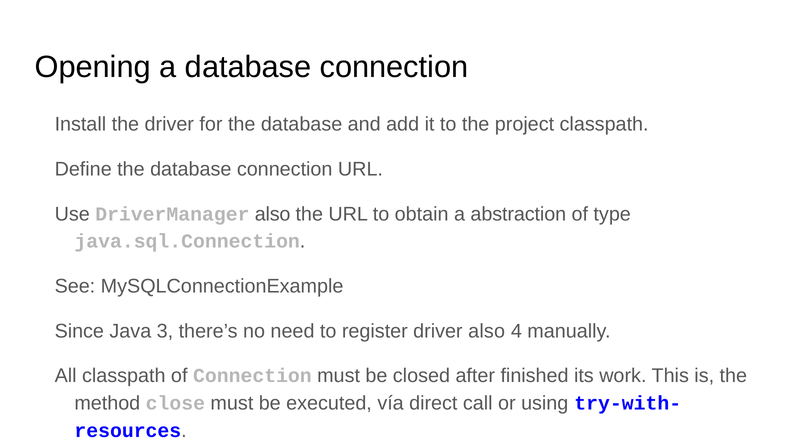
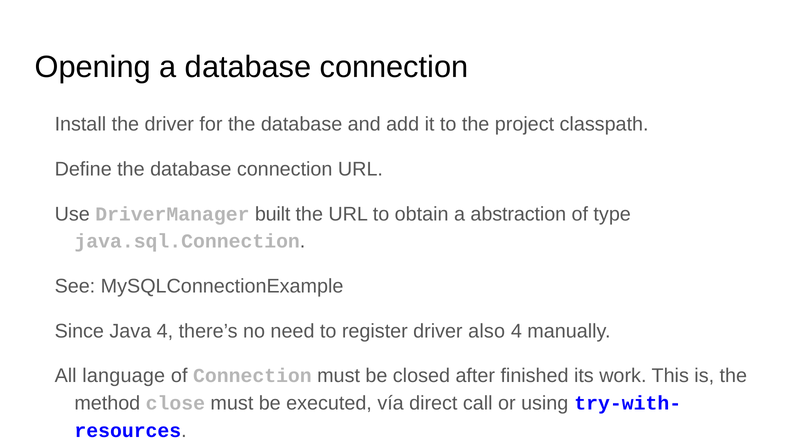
DriverManager also: also -> built (273, 214)
Java 3: 3 -> 4 (165, 331)
All classpath: classpath -> language (124, 376)
